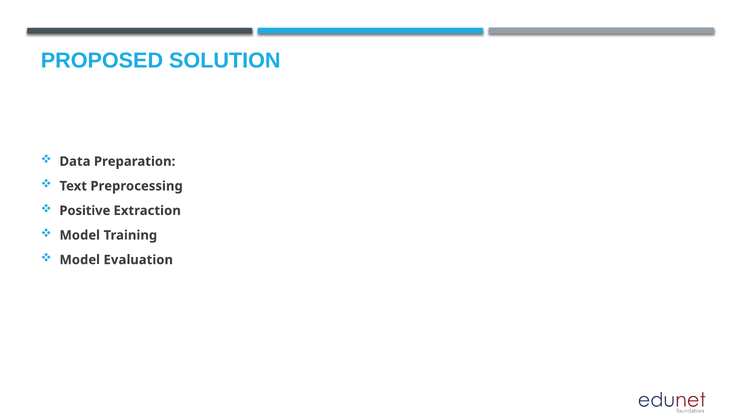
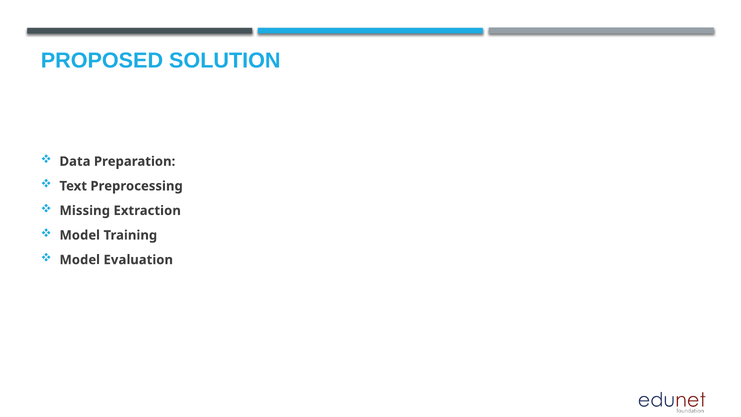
Positive: Positive -> Missing (85, 211)
